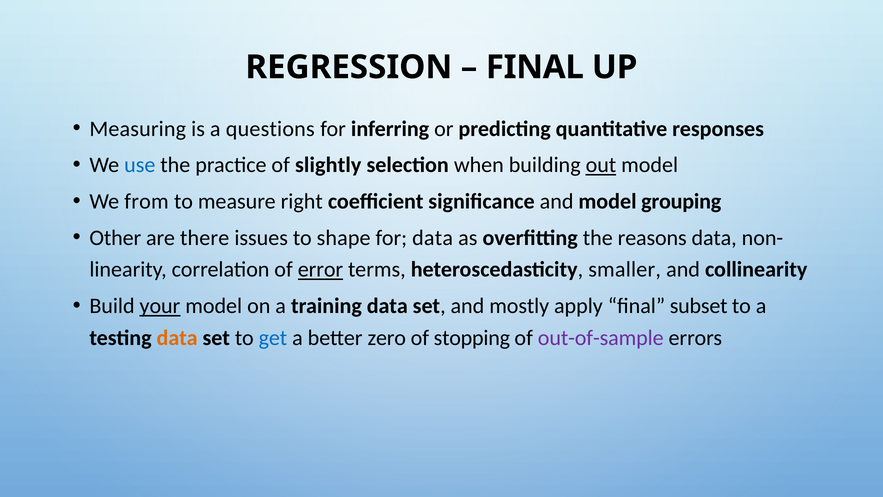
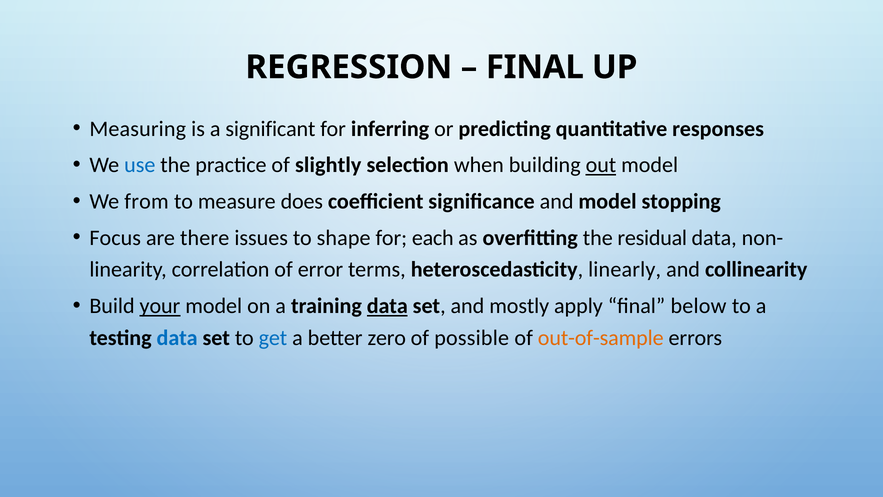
questions: questions -> significant (270, 129)
right: right -> does (302, 201)
grouping: grouping -> stopping (681, 201)
Other: Other -> Focus (115, 238)
for data: data -> each (433, 238)
reasons: reasons -> residual (652, 238)
error underline: present -> none (320, 270)
smaller: smaller -> linearly (625, 270)
data underline: none -> present (387, 306)
subset: subset -> below (698, 306)
data colour: orange -> blue (177, 338)
stopping: stopping -> possible (472, 338)
out-of-sample colour: purple -> orange (601, 338)
